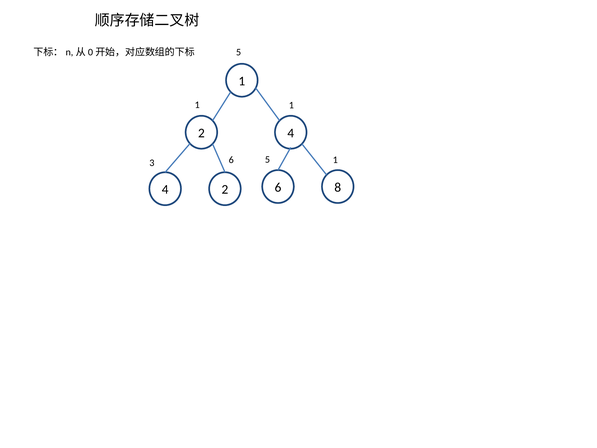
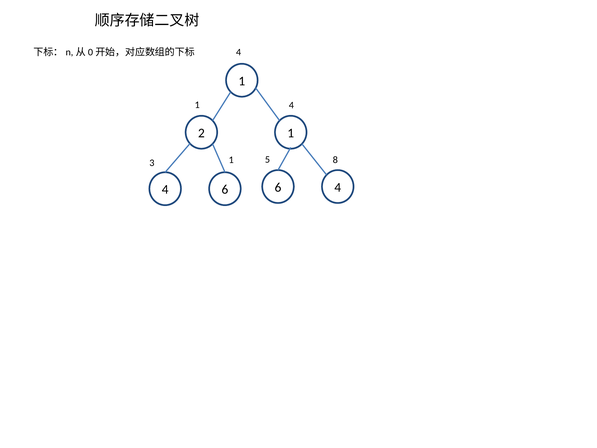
5: 5 -> 4 (239, 52)
1: 1 -> 4 (291, 105)
2 4: 4 -> 1 (291, 133)
3 6: 6 -> 1 (231, 160)
1: 1 -> 8 (335, 160)
4 2: 2 -> 6 (225, 190)
6 8: 8 -> 4 (338, 187)
